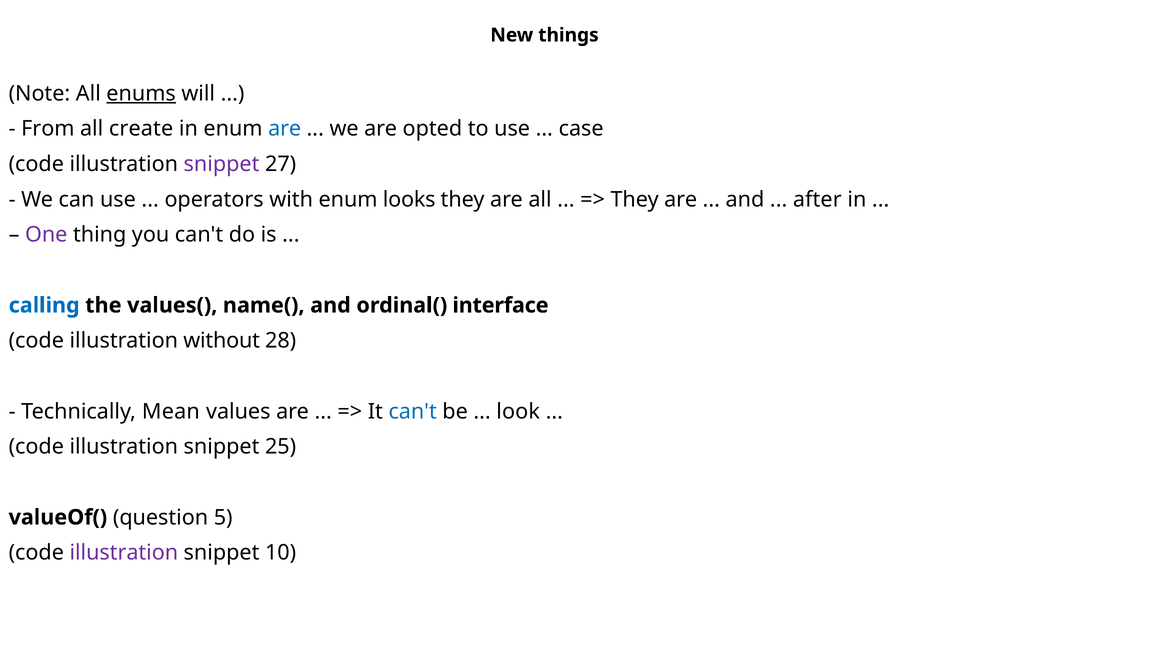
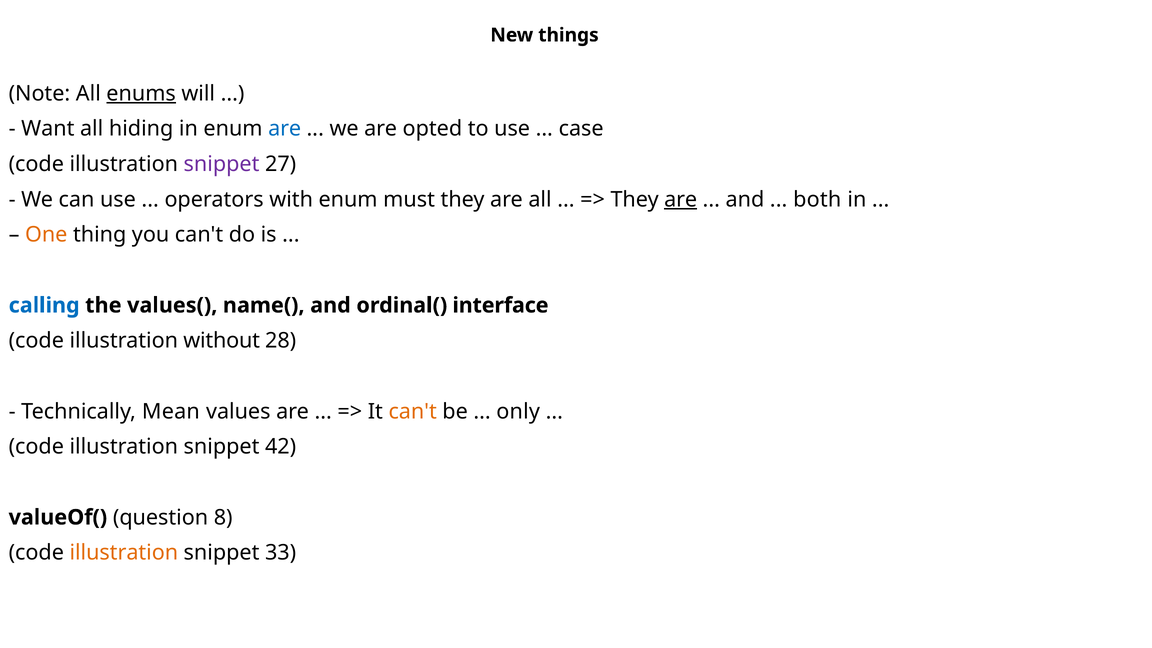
From: From -> Want (48, 129)
create: create -> hiding (141, 129)
looks: looks -> must (409, 199)
are underline: none -> present (681, 199)
after: after -> both (817, 199)
One colour: purple -> orange (46, 235)
can't colour: blue -> orange (413, 411)
look: look -> only (518, 411)
25: 25 -> 42 (281, 447)
5: 5 -> 8 (223, 517)
illustration colour: purple -> orange (124, 553)
10: 10 -> 33 (281, 553)
